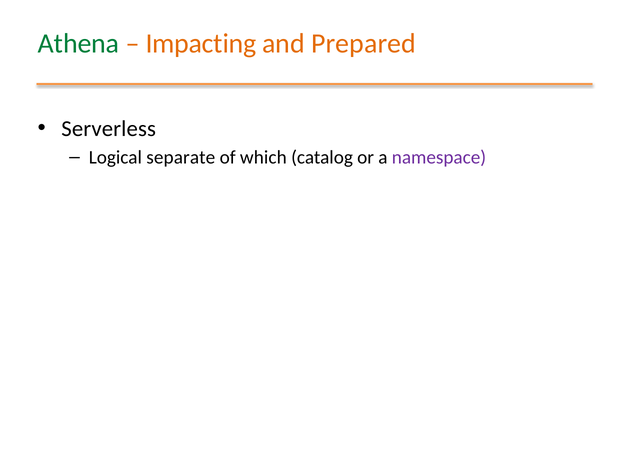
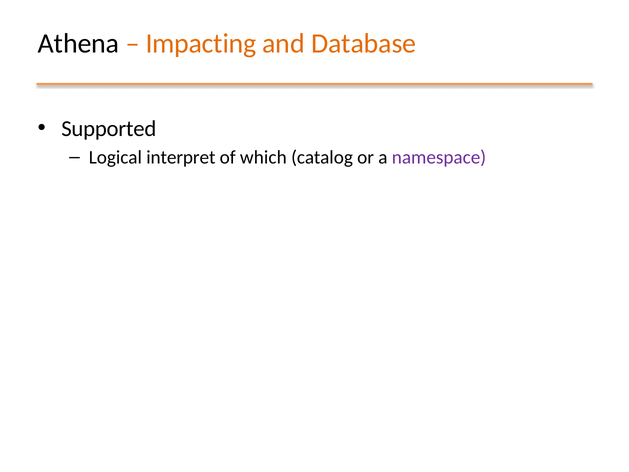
Athena colour: green -> black (79, 43)
Prepared: Prepared -> Database (364, 43)
Serverless: Serverless -> Supported (109, 128)
separate: separate -> interpret (181, 157)
